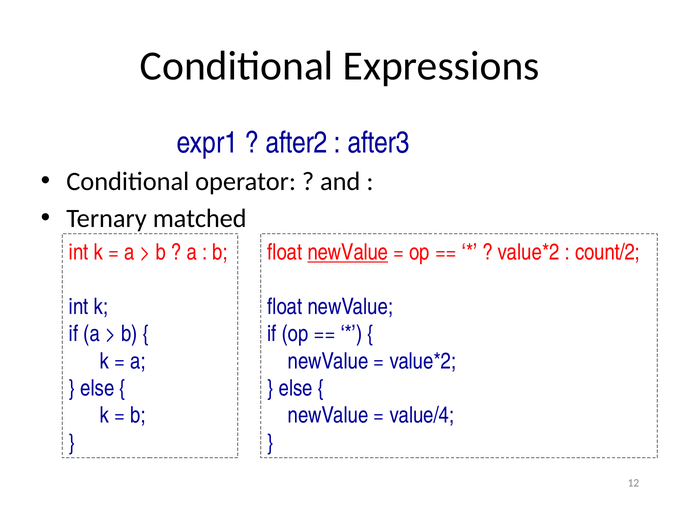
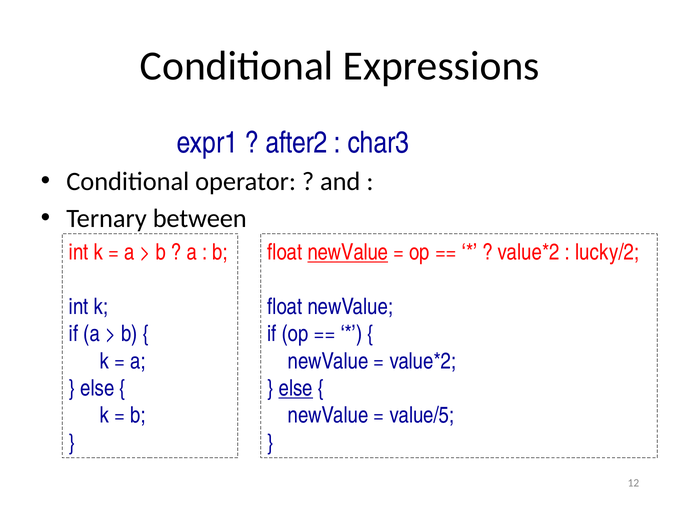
after3: after3 -> char3 (378, 143)
matched: matched -> between (200, 219)
count/2: count/2 -> lucky/2 (607, 252)
else underline: none -> present (296, 388)
value/4: value/4 -> value/5 (422, 415)
